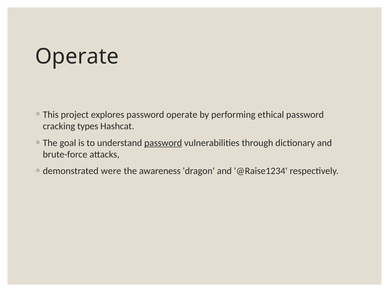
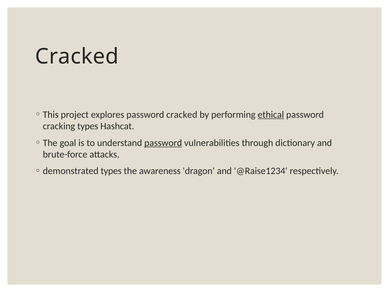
Operate: Operate -> Cracked (77, 56)
password operate: operate -> cracked (182, 114)
ethical underline: none -> present (271, 114)
were: were -> types (111, 171)
